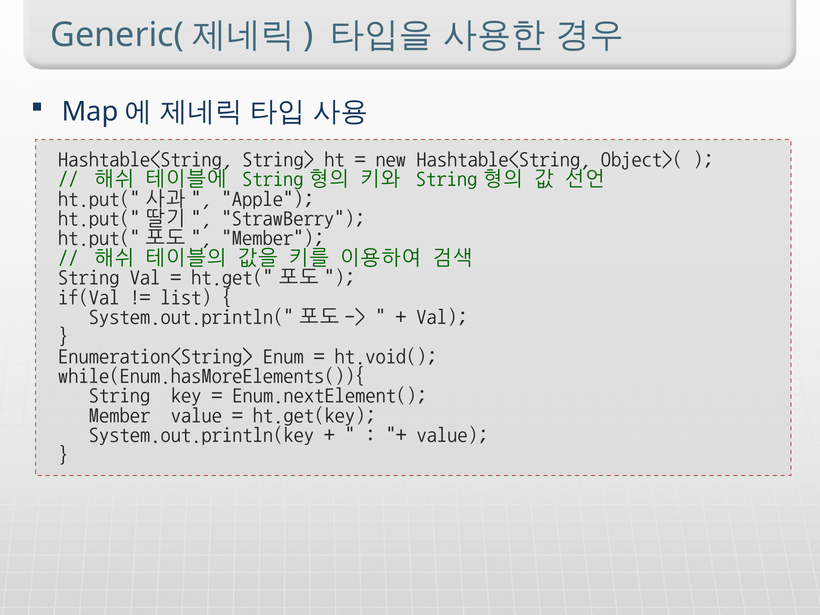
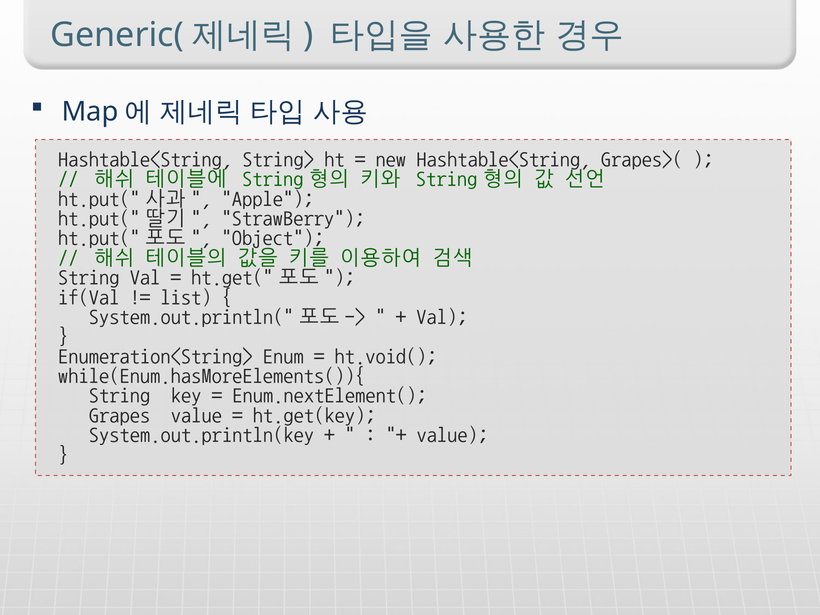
Object>(: Object>( -> Grapes>( (642, 159)
Member: Member -> Object (273, 238)
Member: Member -> Grapes (120, 415)
